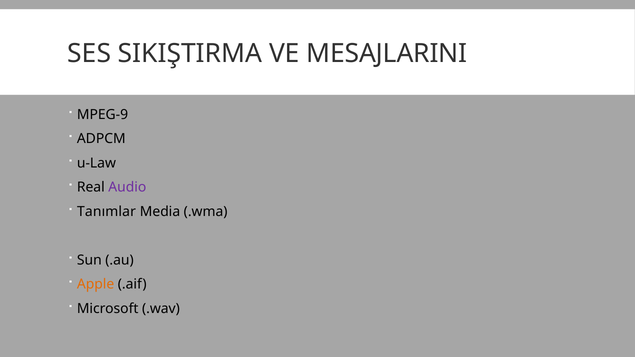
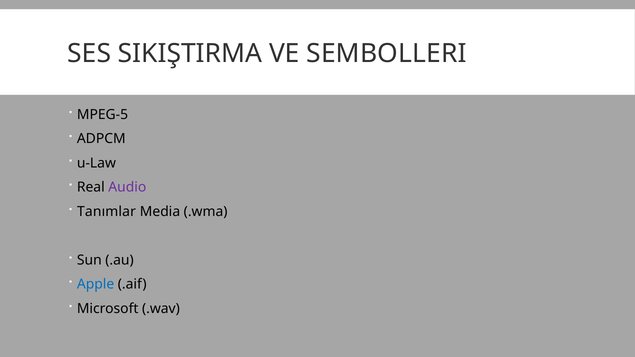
MESAJLARINI: MESAJLARINI -> SEMBOLLERI (387, 53)
MPEG-9: MPEG-9 -> MPEG-5 (103, 115)
Apple colour: orange -> blue (96, 284)
